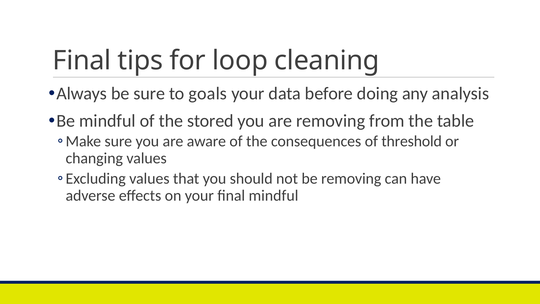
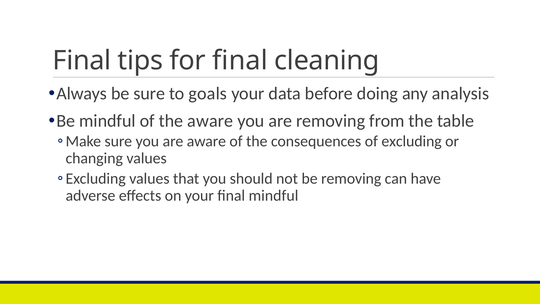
for loop: loop -> final (240, 60)
the stored: stored -> aware (210, 121)
threshold: threshold -> excluding (412, 141)
